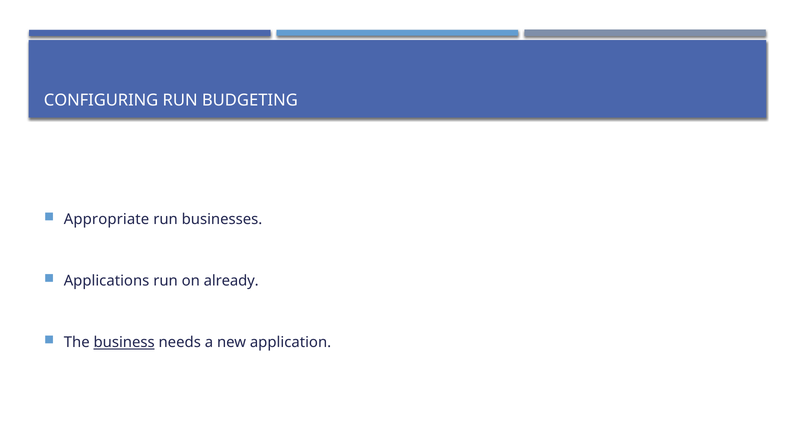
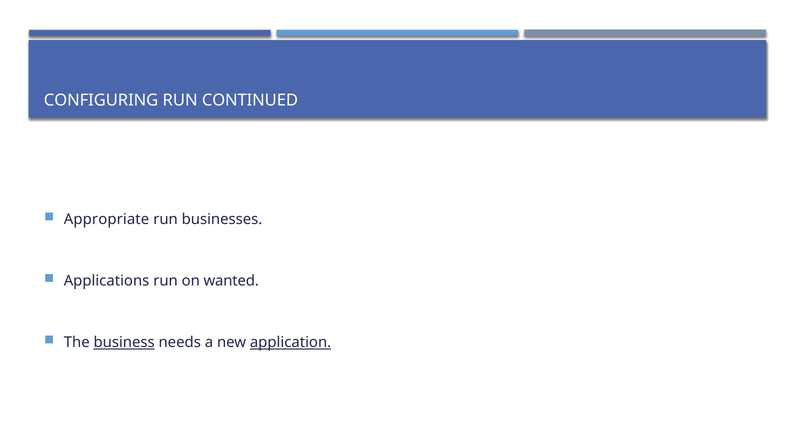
BUDGETING: BUDGETING -> CONTINUED (250, 100)
already: already -> wanted (231, 281)
application underline: none -> present (291, 343)
